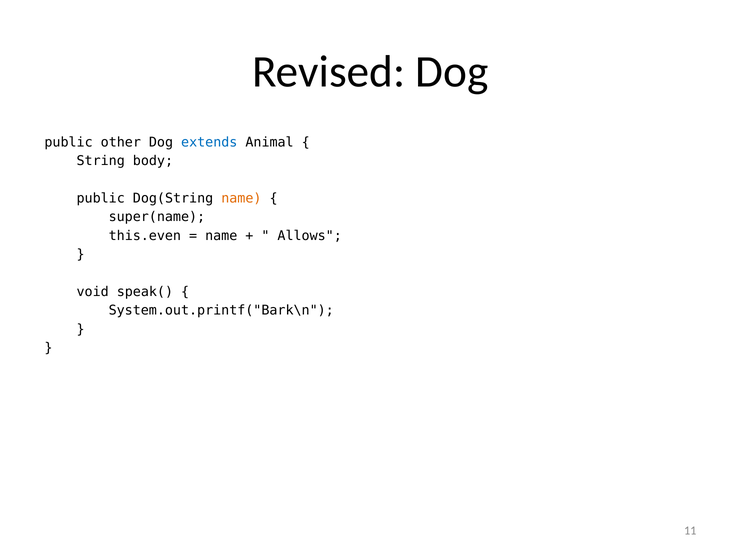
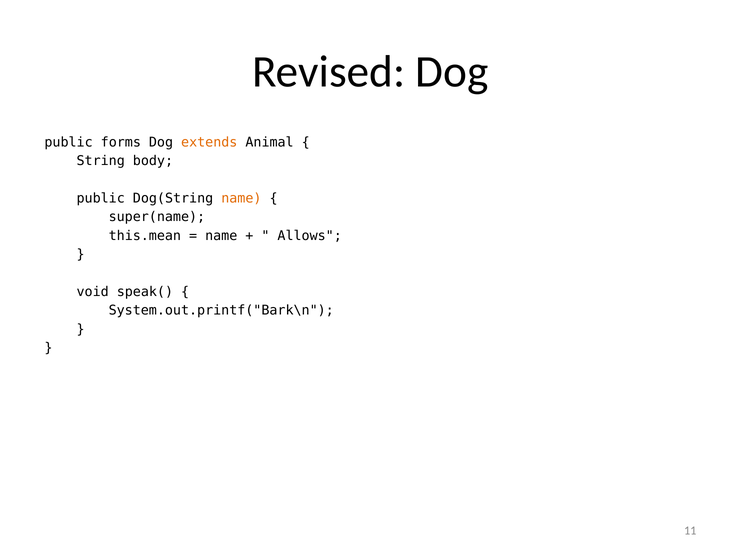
other: other -> forms (121, 142)
extends colour: blue -> orange (209, 142)
this.even: this.even -> this.mean (145, 236)
